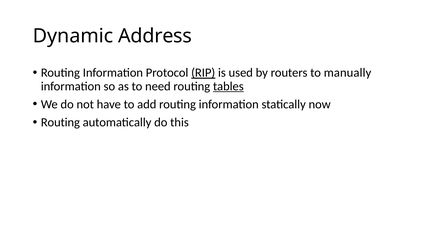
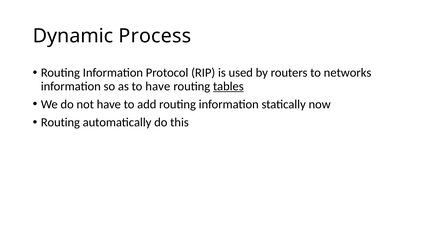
Address: Address -> Process (155, 36)
RIP underline: present -> none (203, 73)
manually: manually -> networks (348, 73)
to need: need -> have (158, 86)
